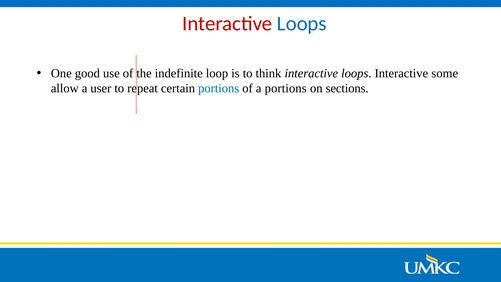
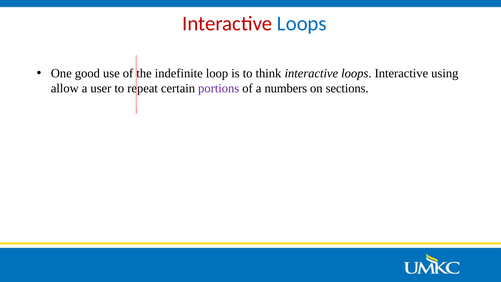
some: some -> using (445, 73)
portions colour: blue -> purple (219, 88)
a portions: portions -> numbers (286, 88)
